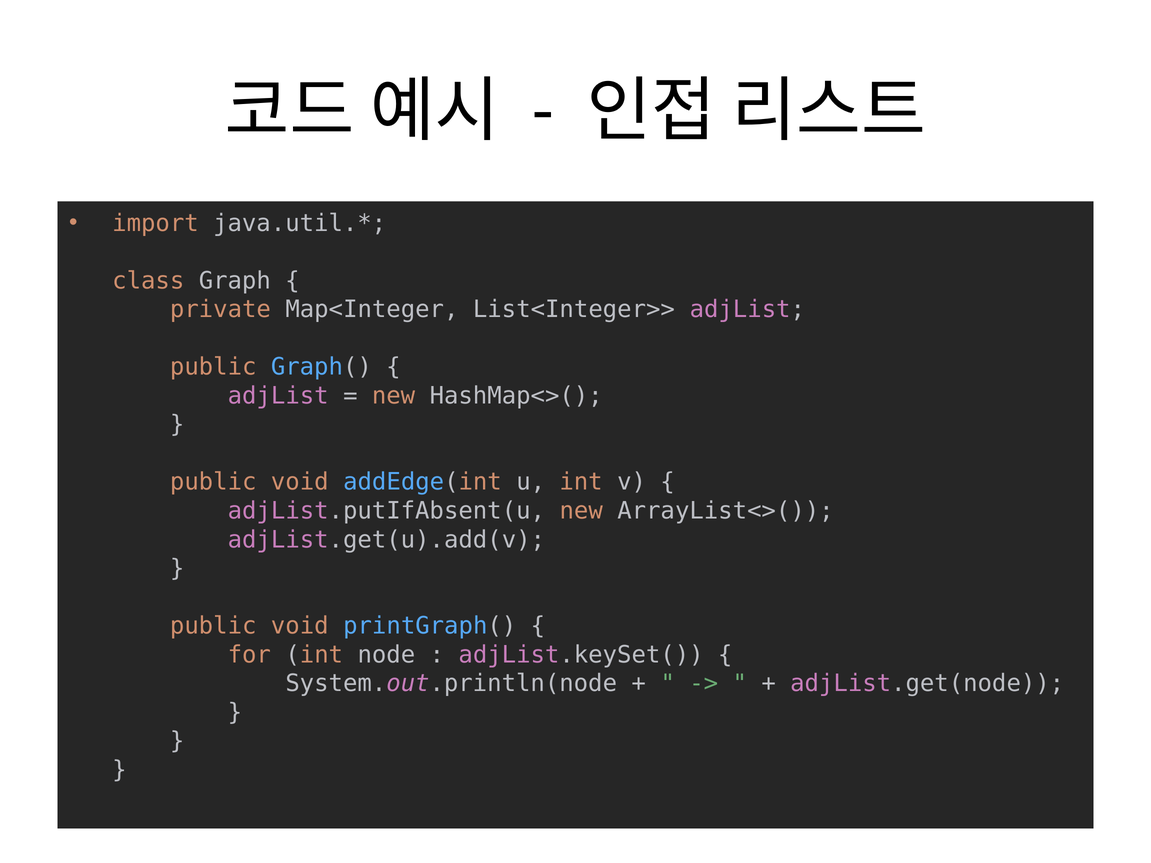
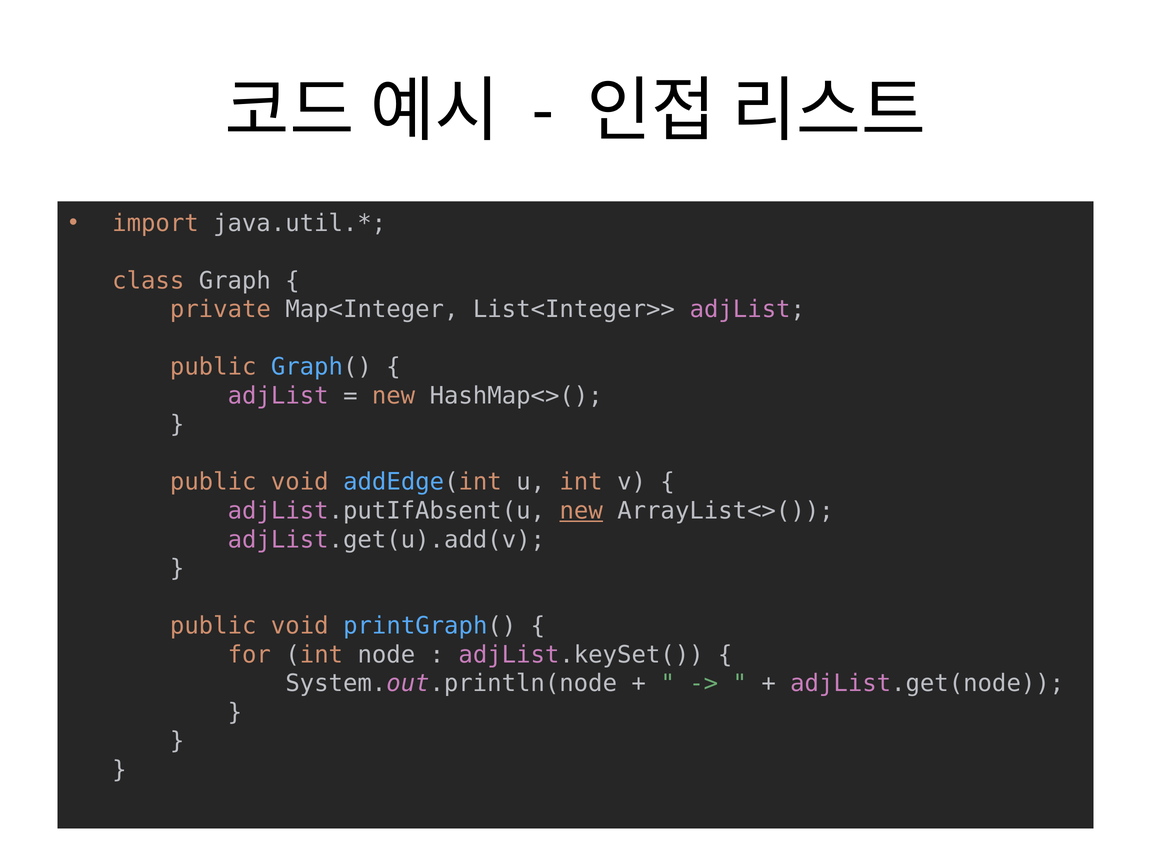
new underline: none -> present (581, 511)
